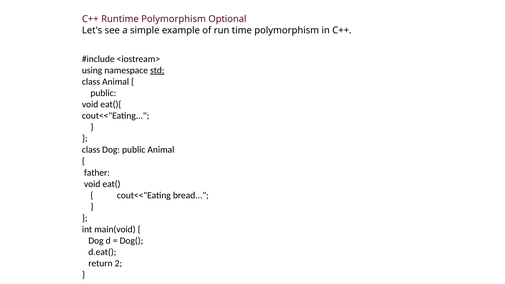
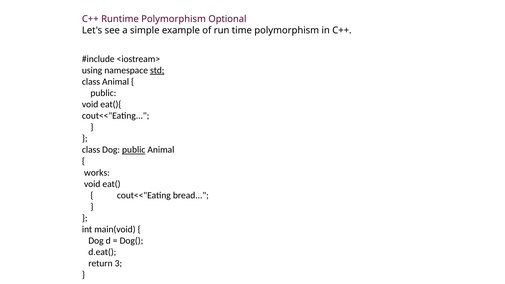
public underline: none -> present (134, 150)
father: father -> works (97, 173)
2: 2 -> 3 (118, 263)
